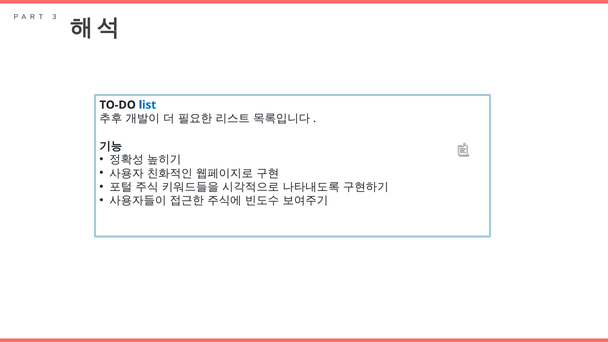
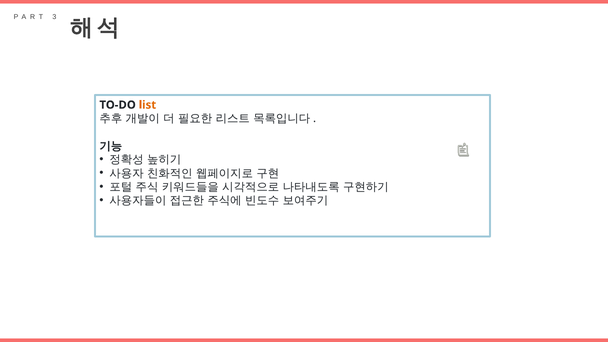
list colour: blue -> orange (147, 105)
